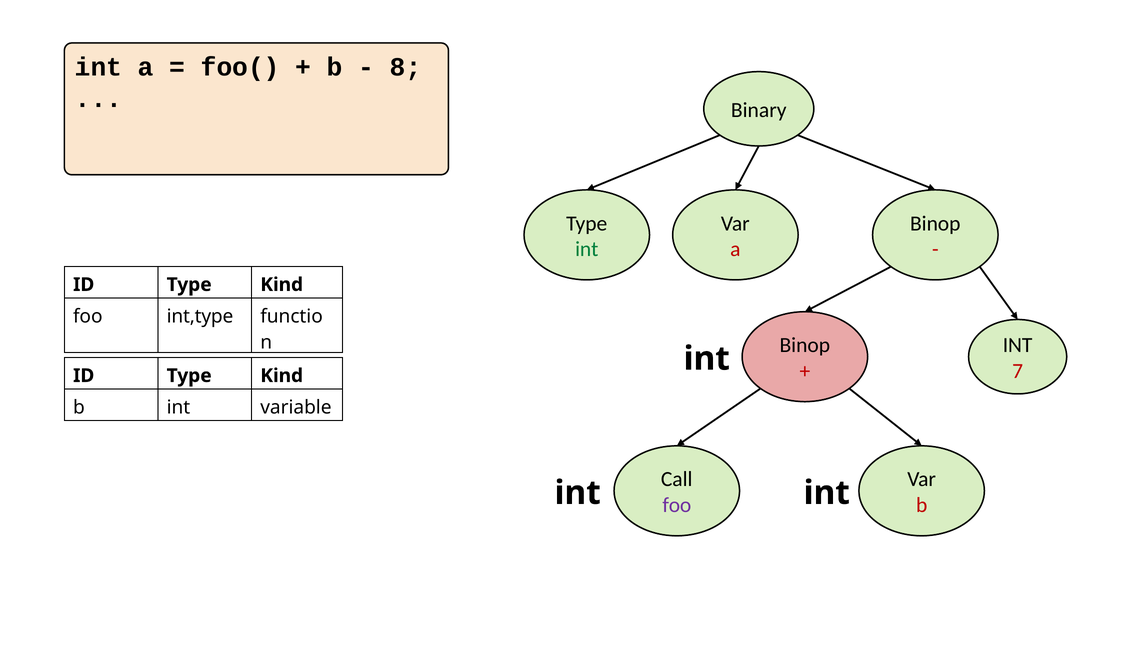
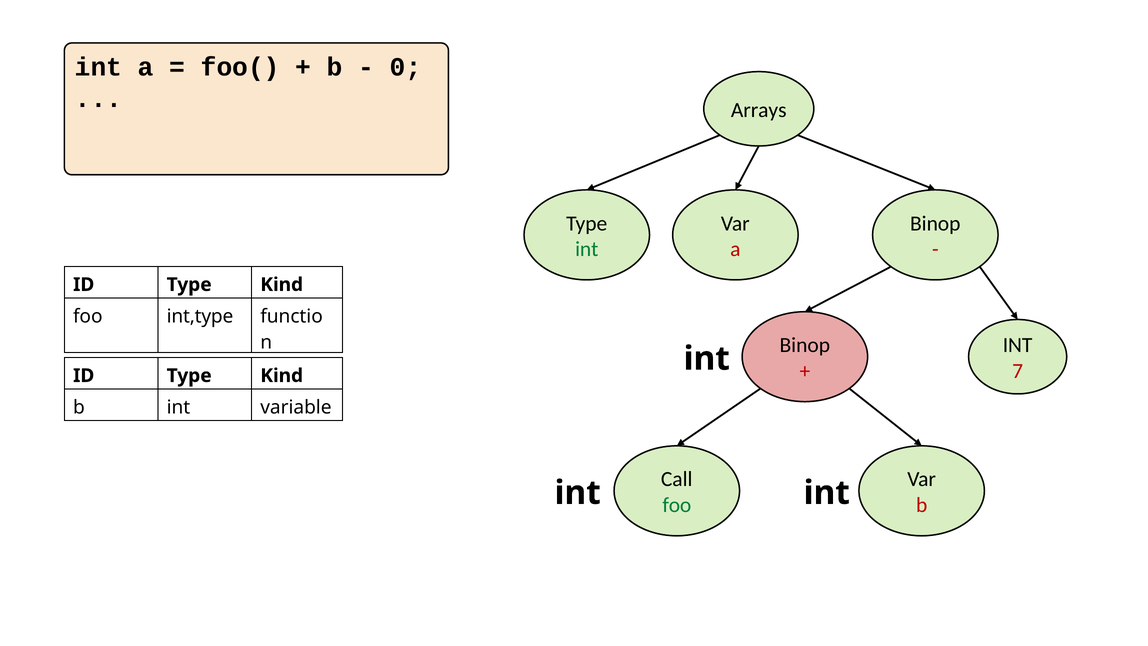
8: 8 -> 0 (406, 67)
Binary: Binary -> Arrays (759, 110)
foo colour: purple -> green (677, 505)
